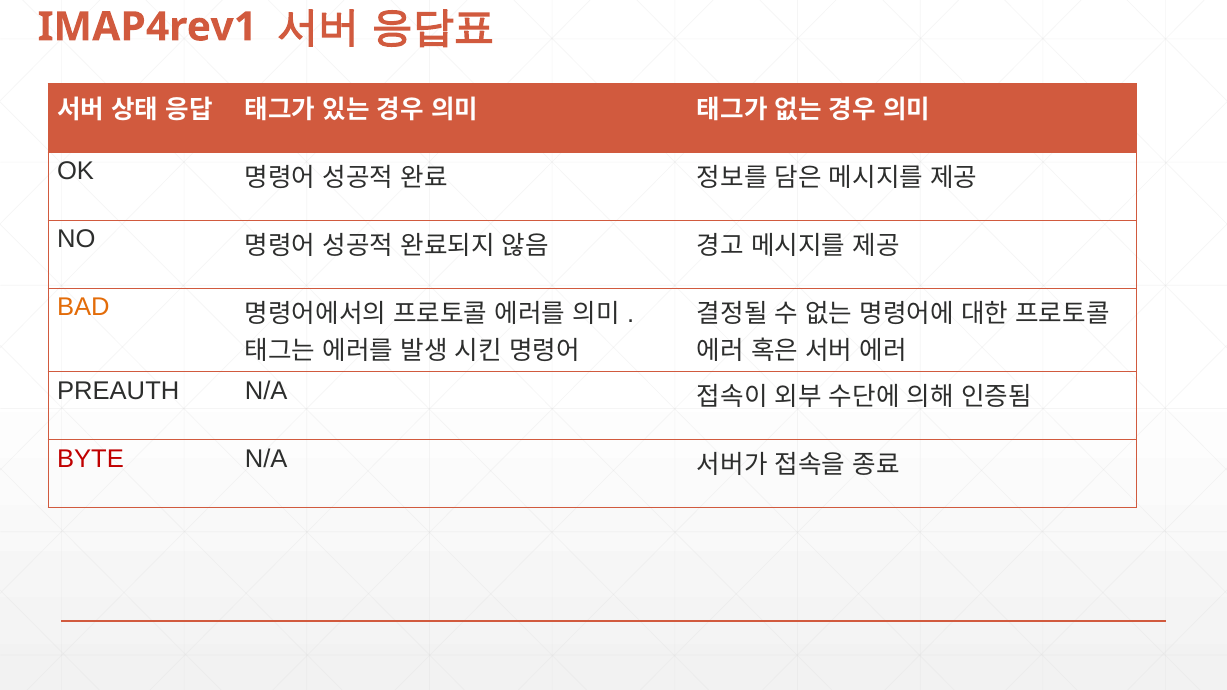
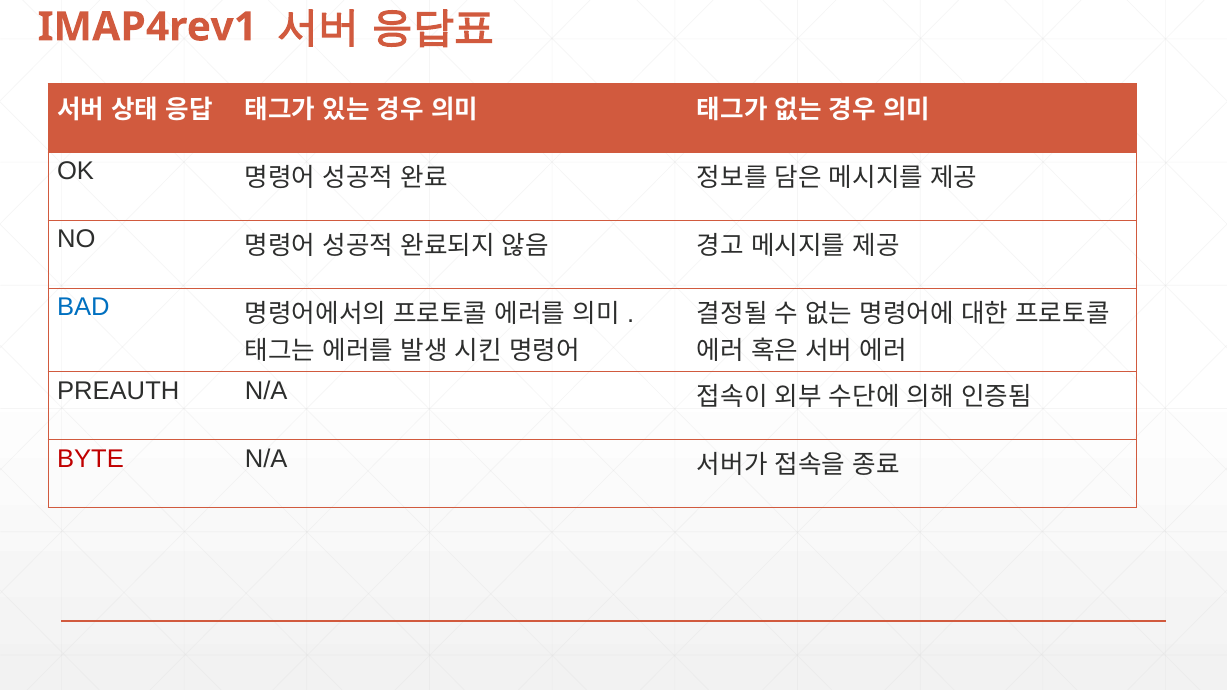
BAD colour: orange -> blue (83, 307)
